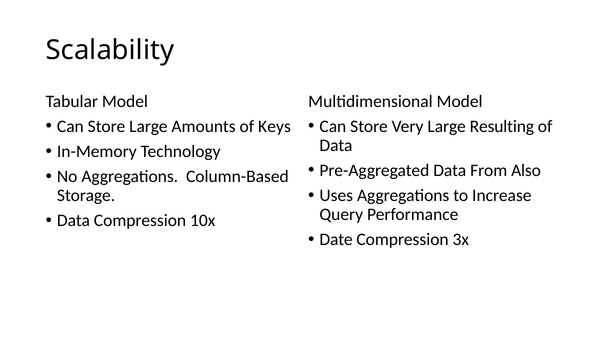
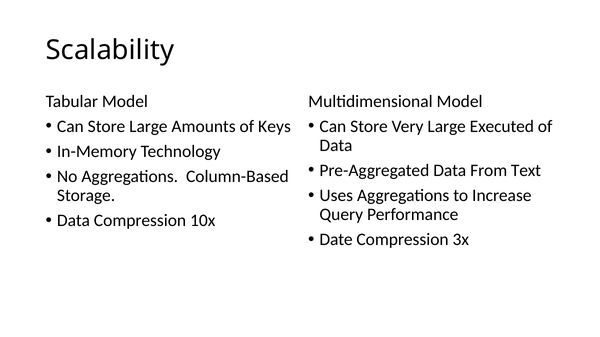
Resulting: Resulting -> Executed (502, 127)
Also: Also -> Text (526, 171)
